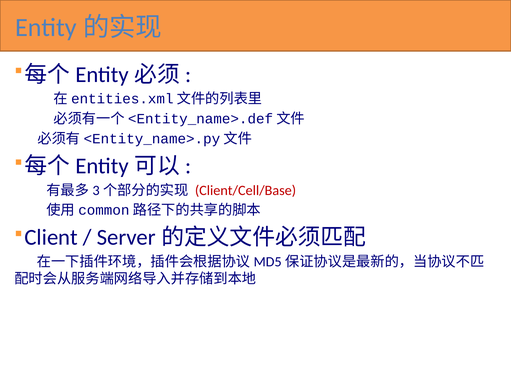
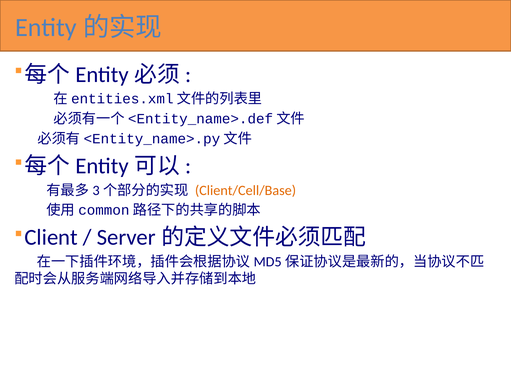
Client/Cell/Base colour: red -> orange (246, 190)
